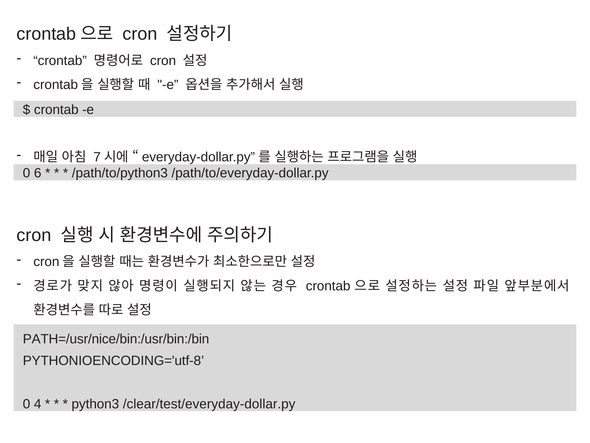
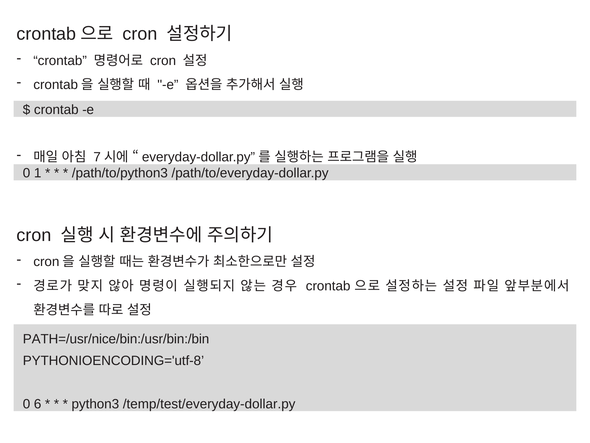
6: 6 -> 1 (38, 173)
4: 4 -> 6 (38, 404)
/clear/test/everyday-dollar.py: /clear/test/everyday-dollar.py -> /temp/test/everyday-dollar.py (209, 404)
